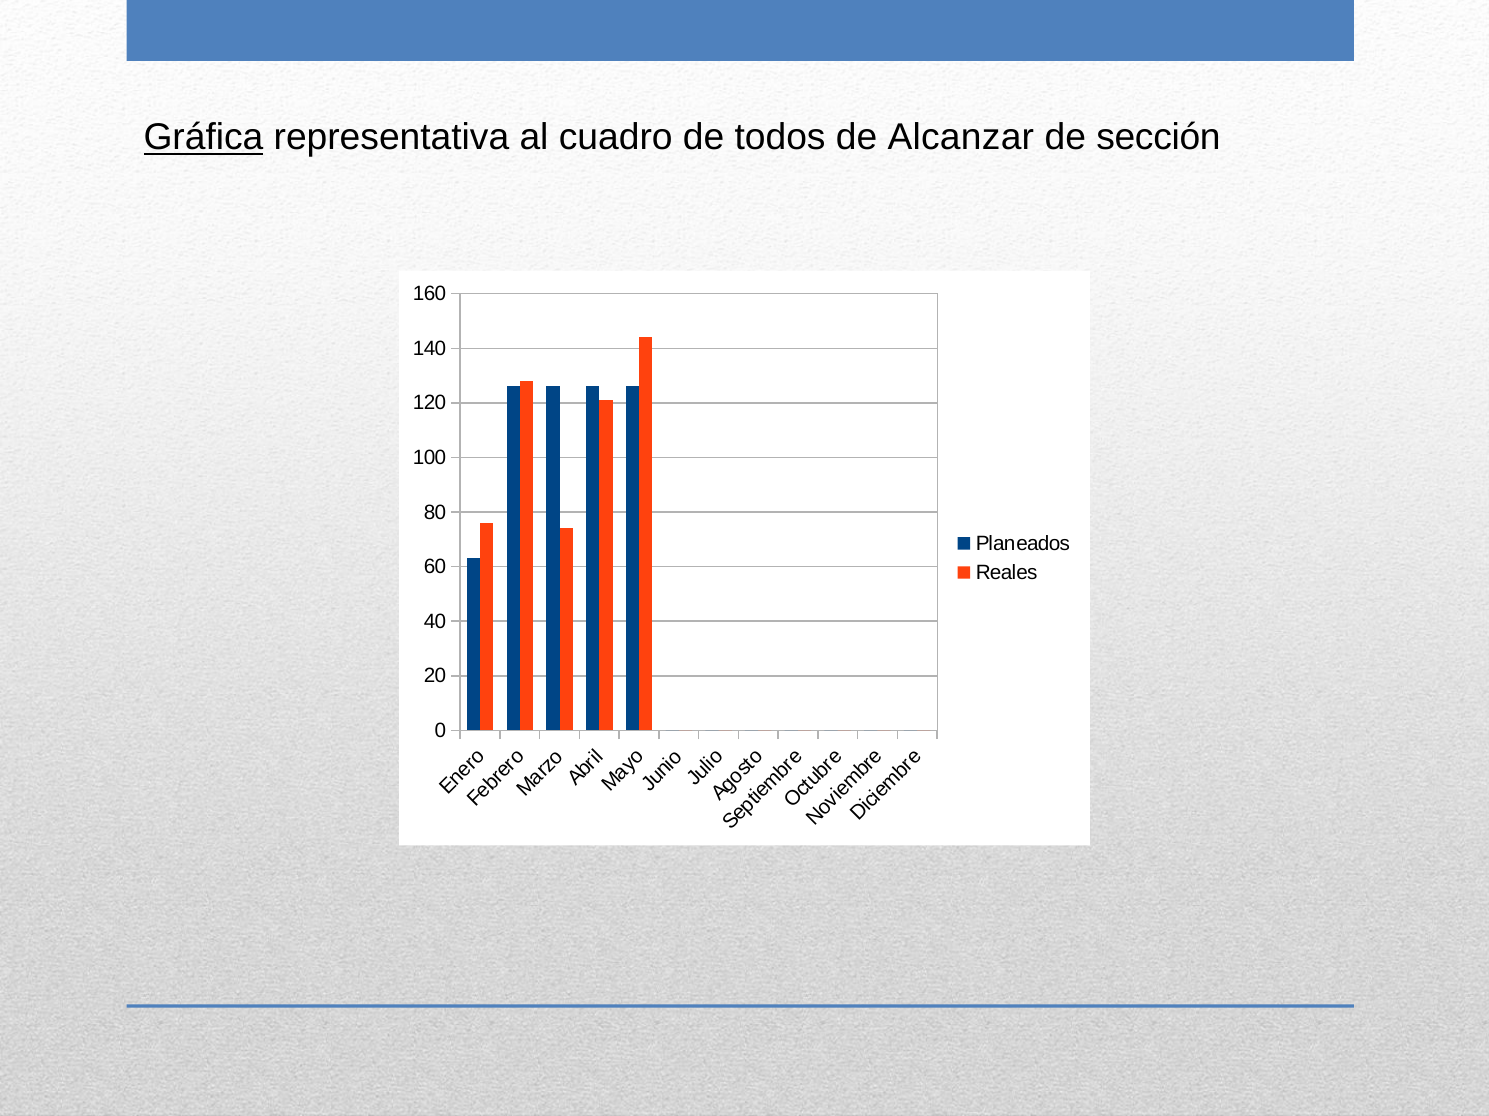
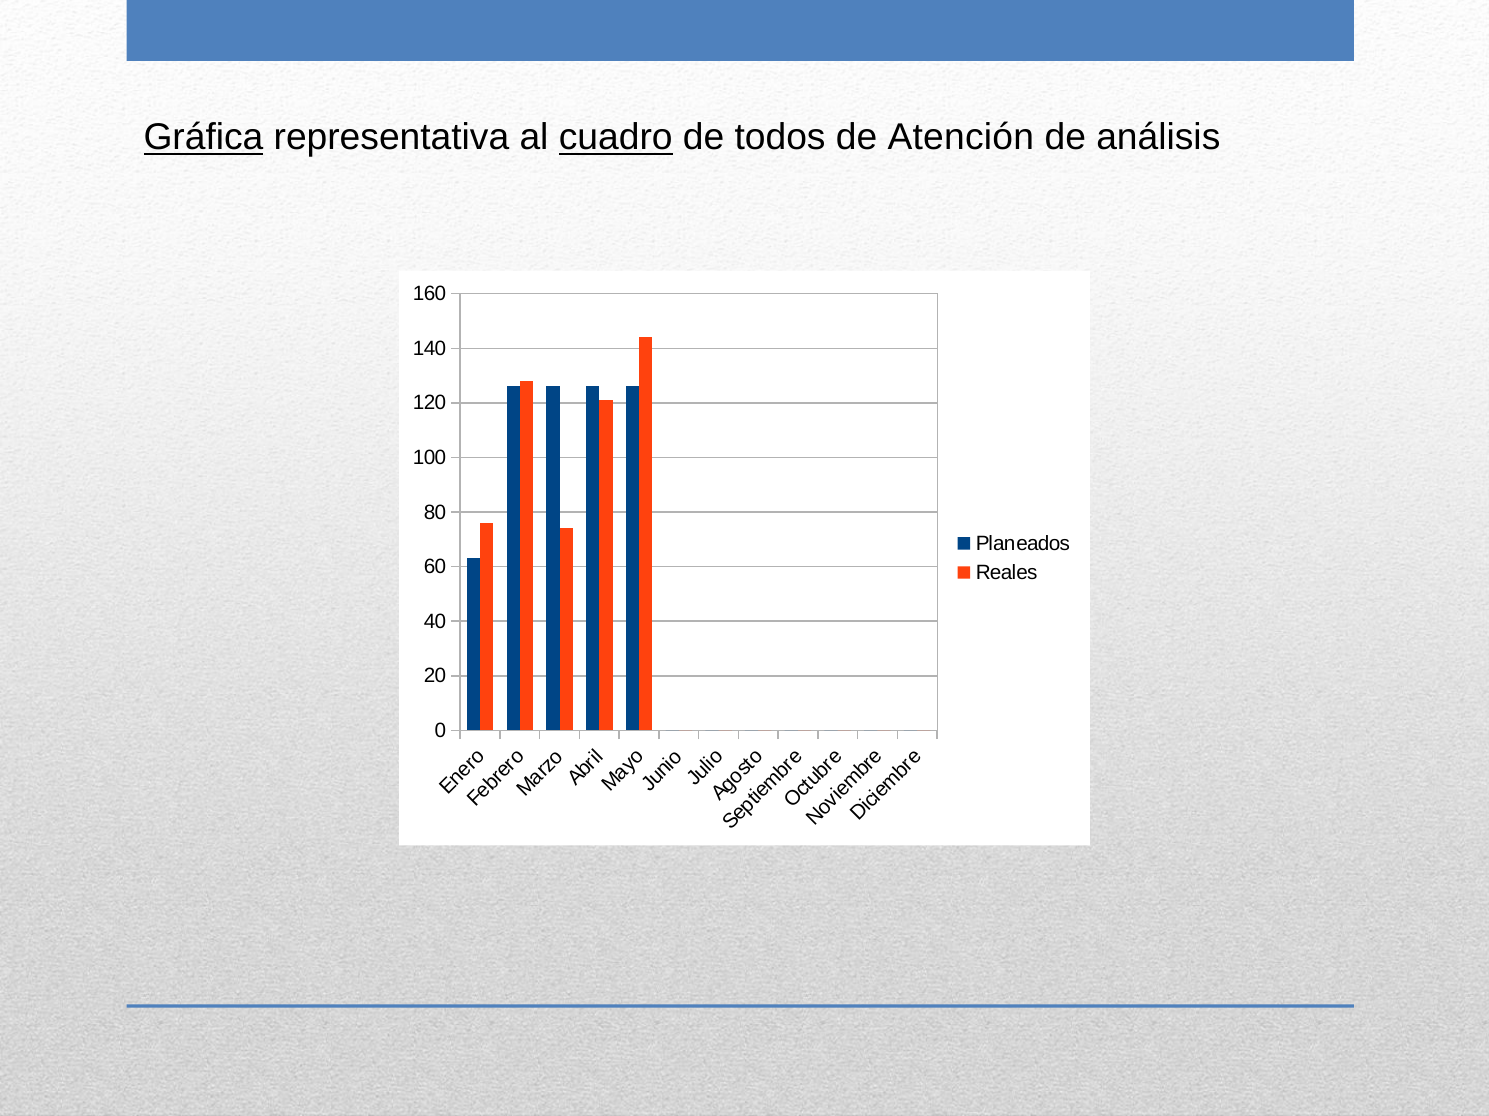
cuadro underline: none -> present (616, 138)
Alcanzar: Alcanzar -> Atención (961, 138)
sección: sección -> análisis (1158, 138)
